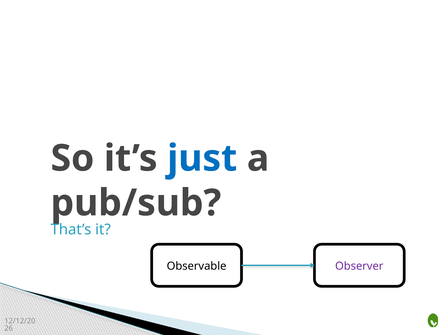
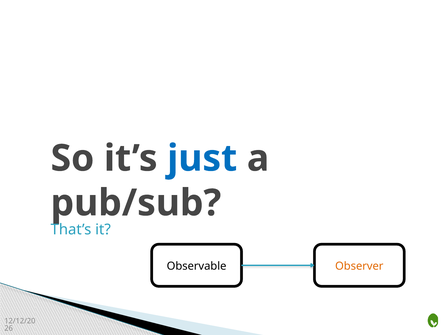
Observer colour: purple -> orange (359, 266)
